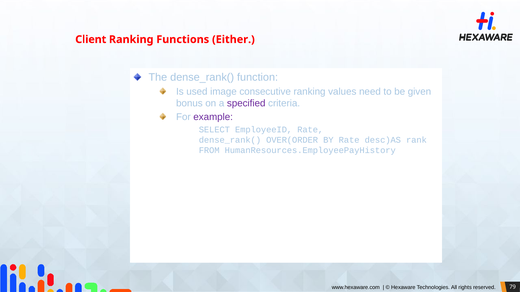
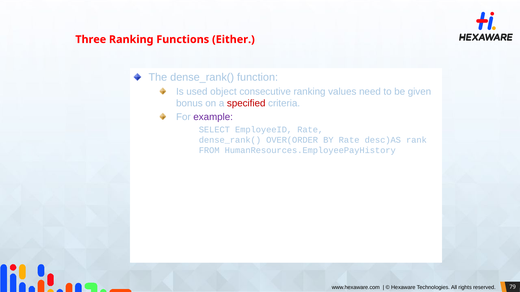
Client: Client -> Three (91, 40)
image: image -> object (223, 92)
specified colour: purple -> red (246, 103)
